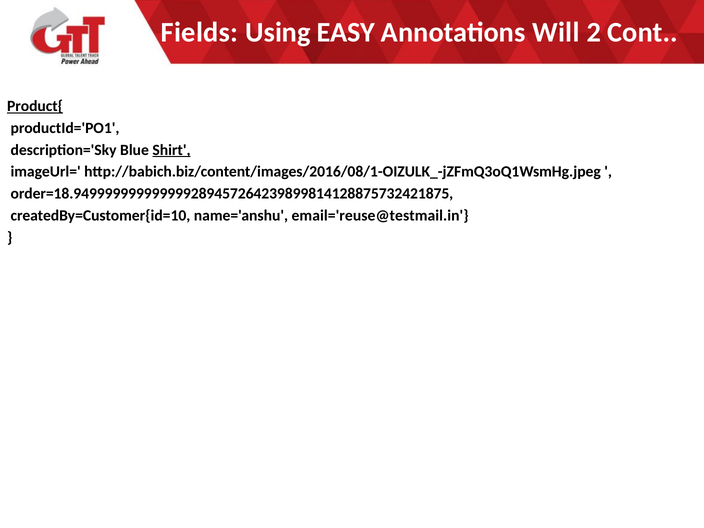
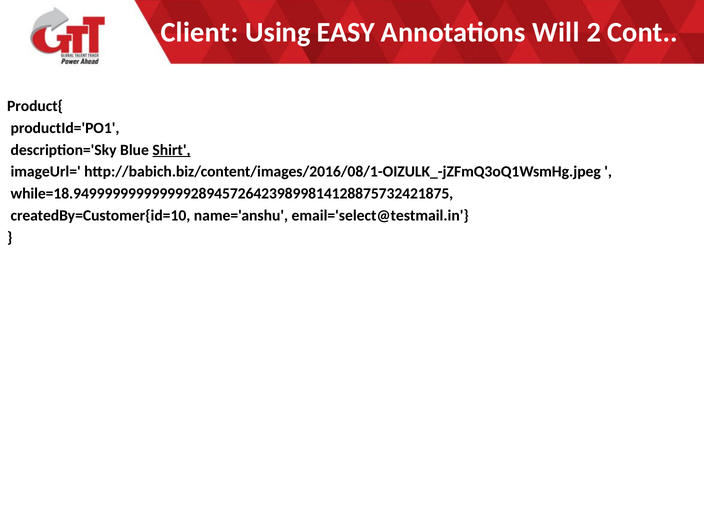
Fields: Fields -> Client (200, 32)
Product{ underline: present -> none (35, 106)
order=18.949999999999999289457264239899814128875732421875: order=18.949999999999999289457264239899814128875732421875 -> while=18.949999999999999289457264239899814128875732421875 (232, 194)
email='reuse@testmail.in: email='reuse@testmail.in -> email='select@testmail.in (380, 216)
